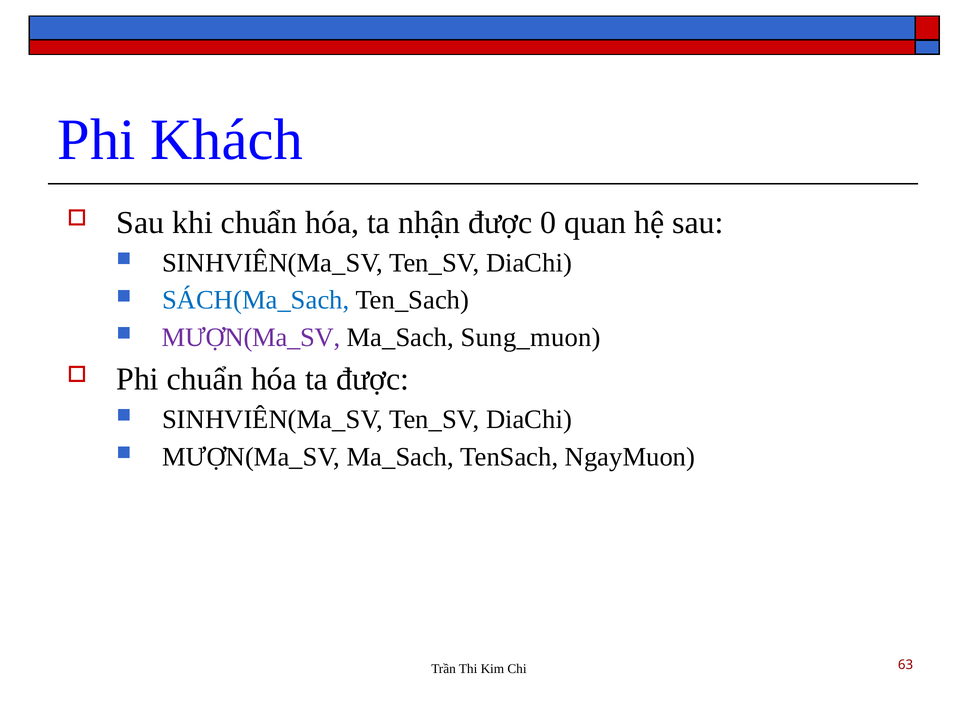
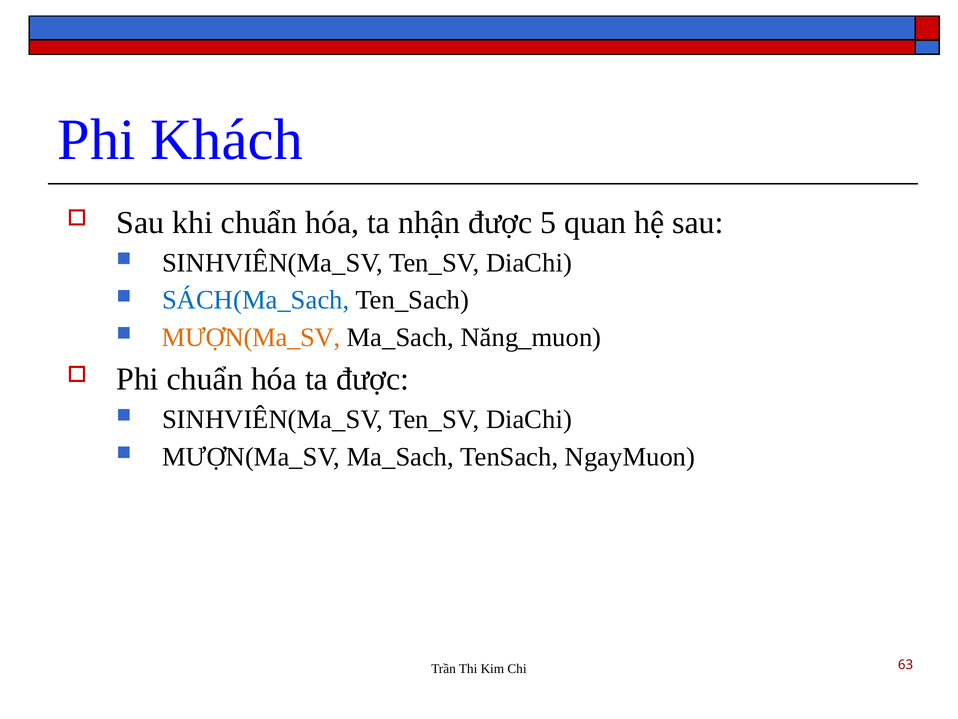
0: 0 -> 5 (548, 223)
MƯỢN(Ma_SV colour: purple -> orange (251, 337)
Sung_muon: Sung_muon -> Năng_muon (531, 337)
